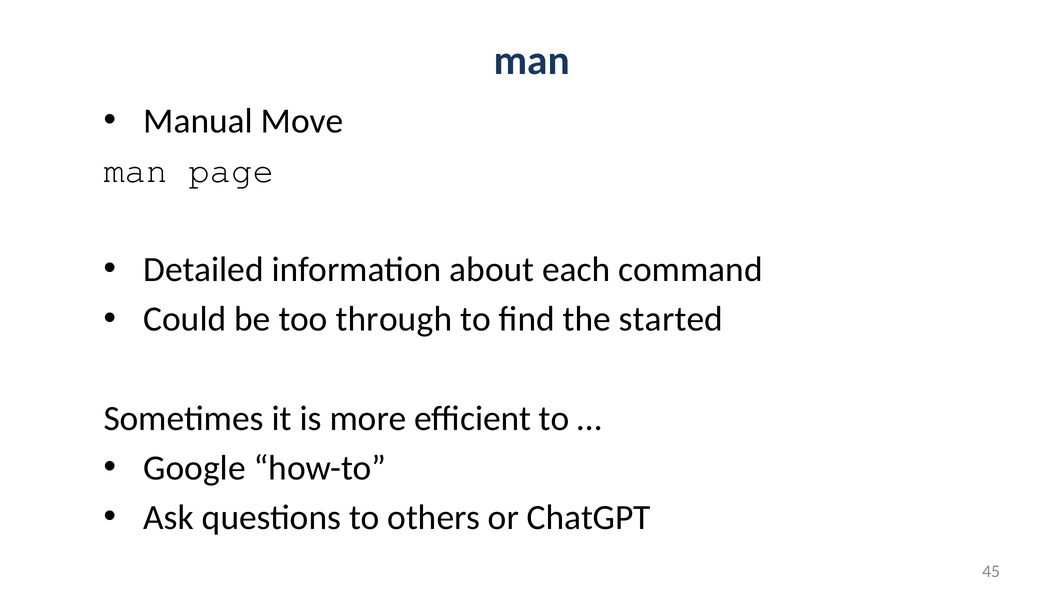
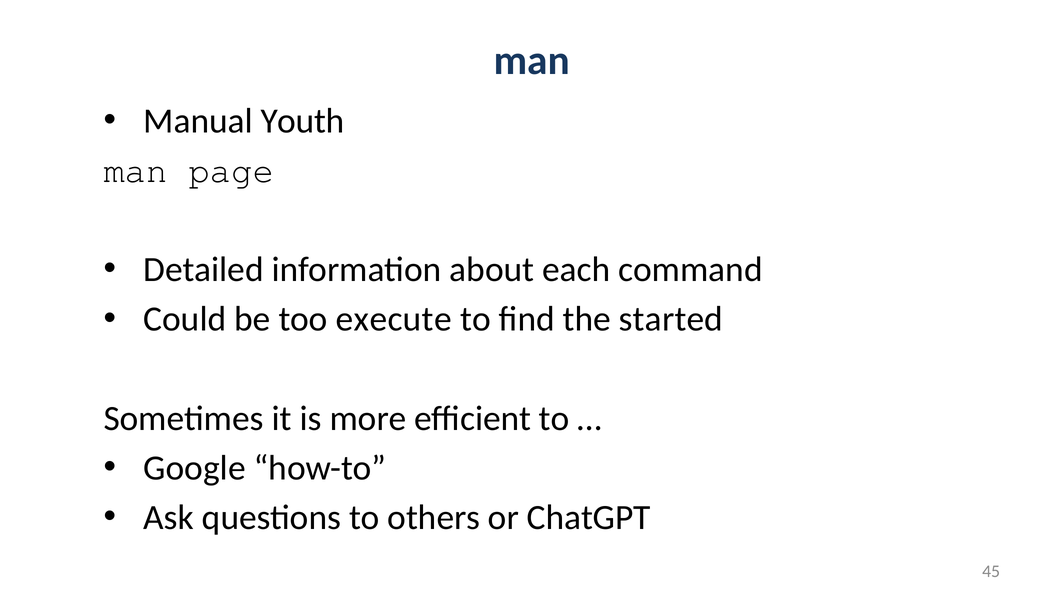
Move: Move -> Youth (302, 121)
through: through -> execute (394, 320)
